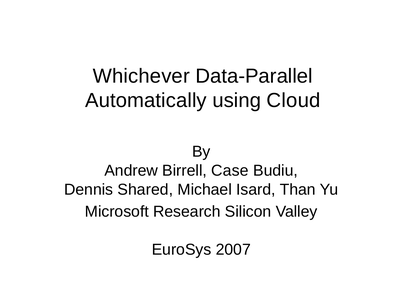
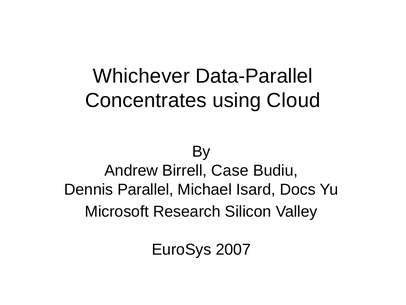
Automatically: Automatically -> Concentrates (146, 100)
Shared: Shared -> Parallel (145, 189)
Than: Than -> Docs (298, 189)
